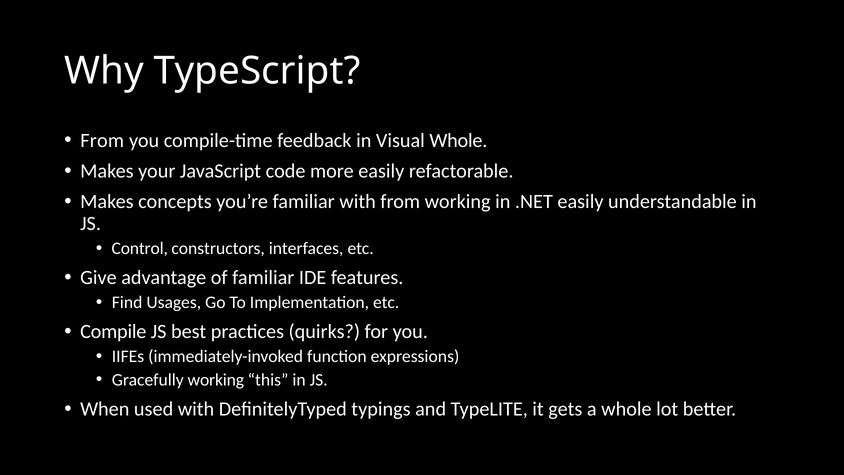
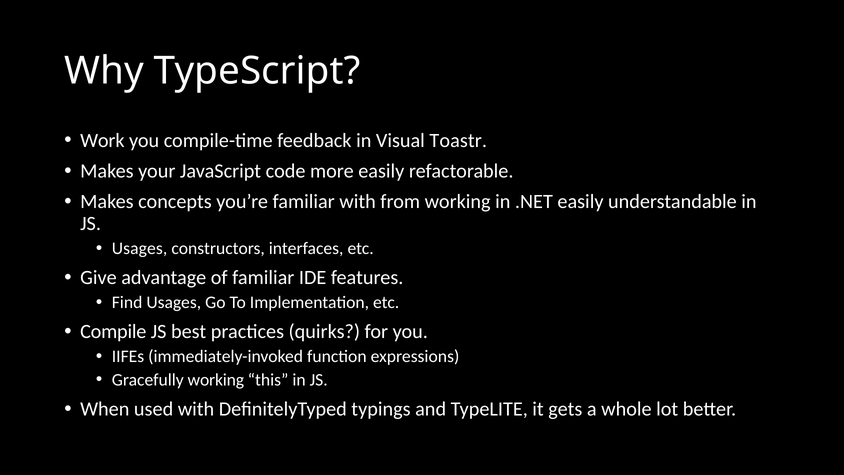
From: From -> Work (102, 140)
Visual Whole: Whole -> Toastr (458, 140)
Control: Control -> Usages (140, 248)
